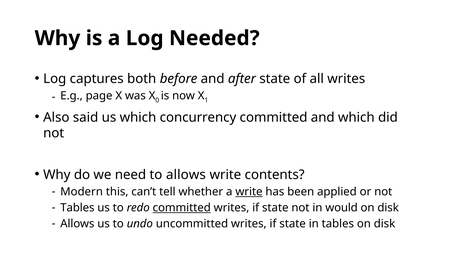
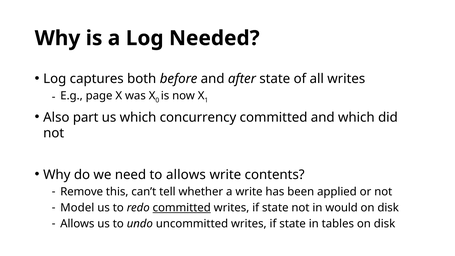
said: said -> part (86, 117)
Modern: Modern -> Remove (82, 192)
write underline: present -> none (249, 192)
Tables: Tables -> Model (77, 208)
